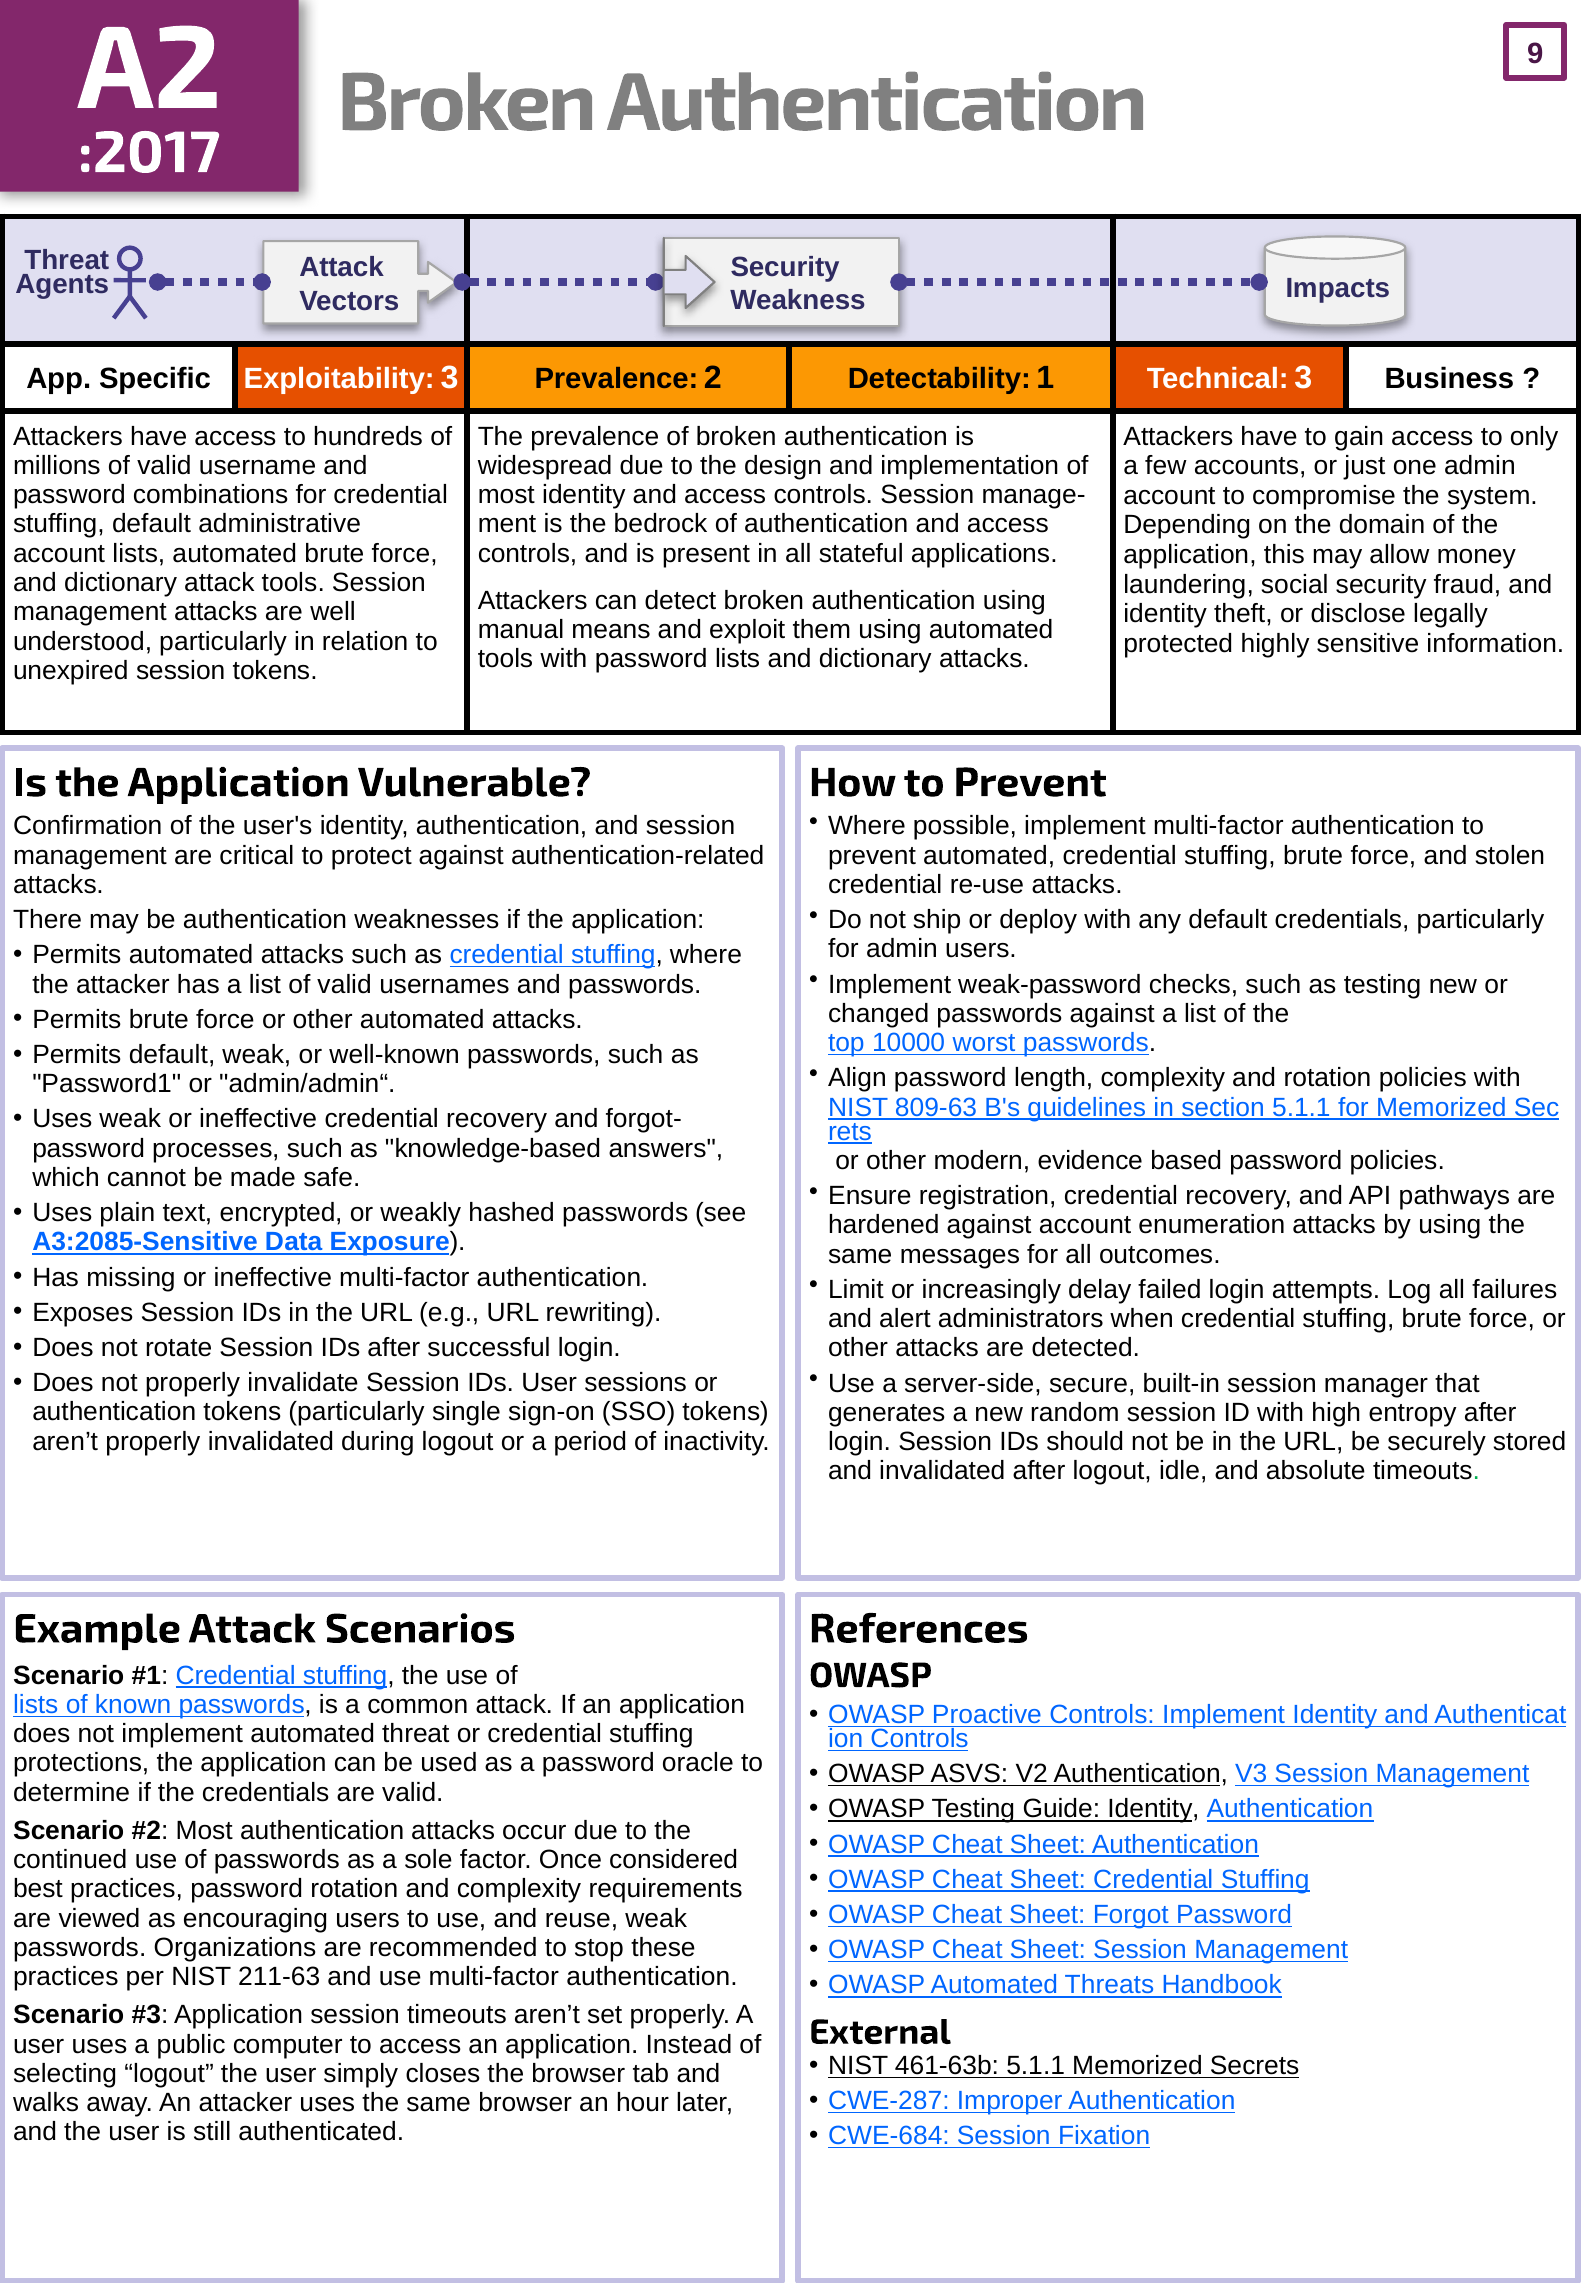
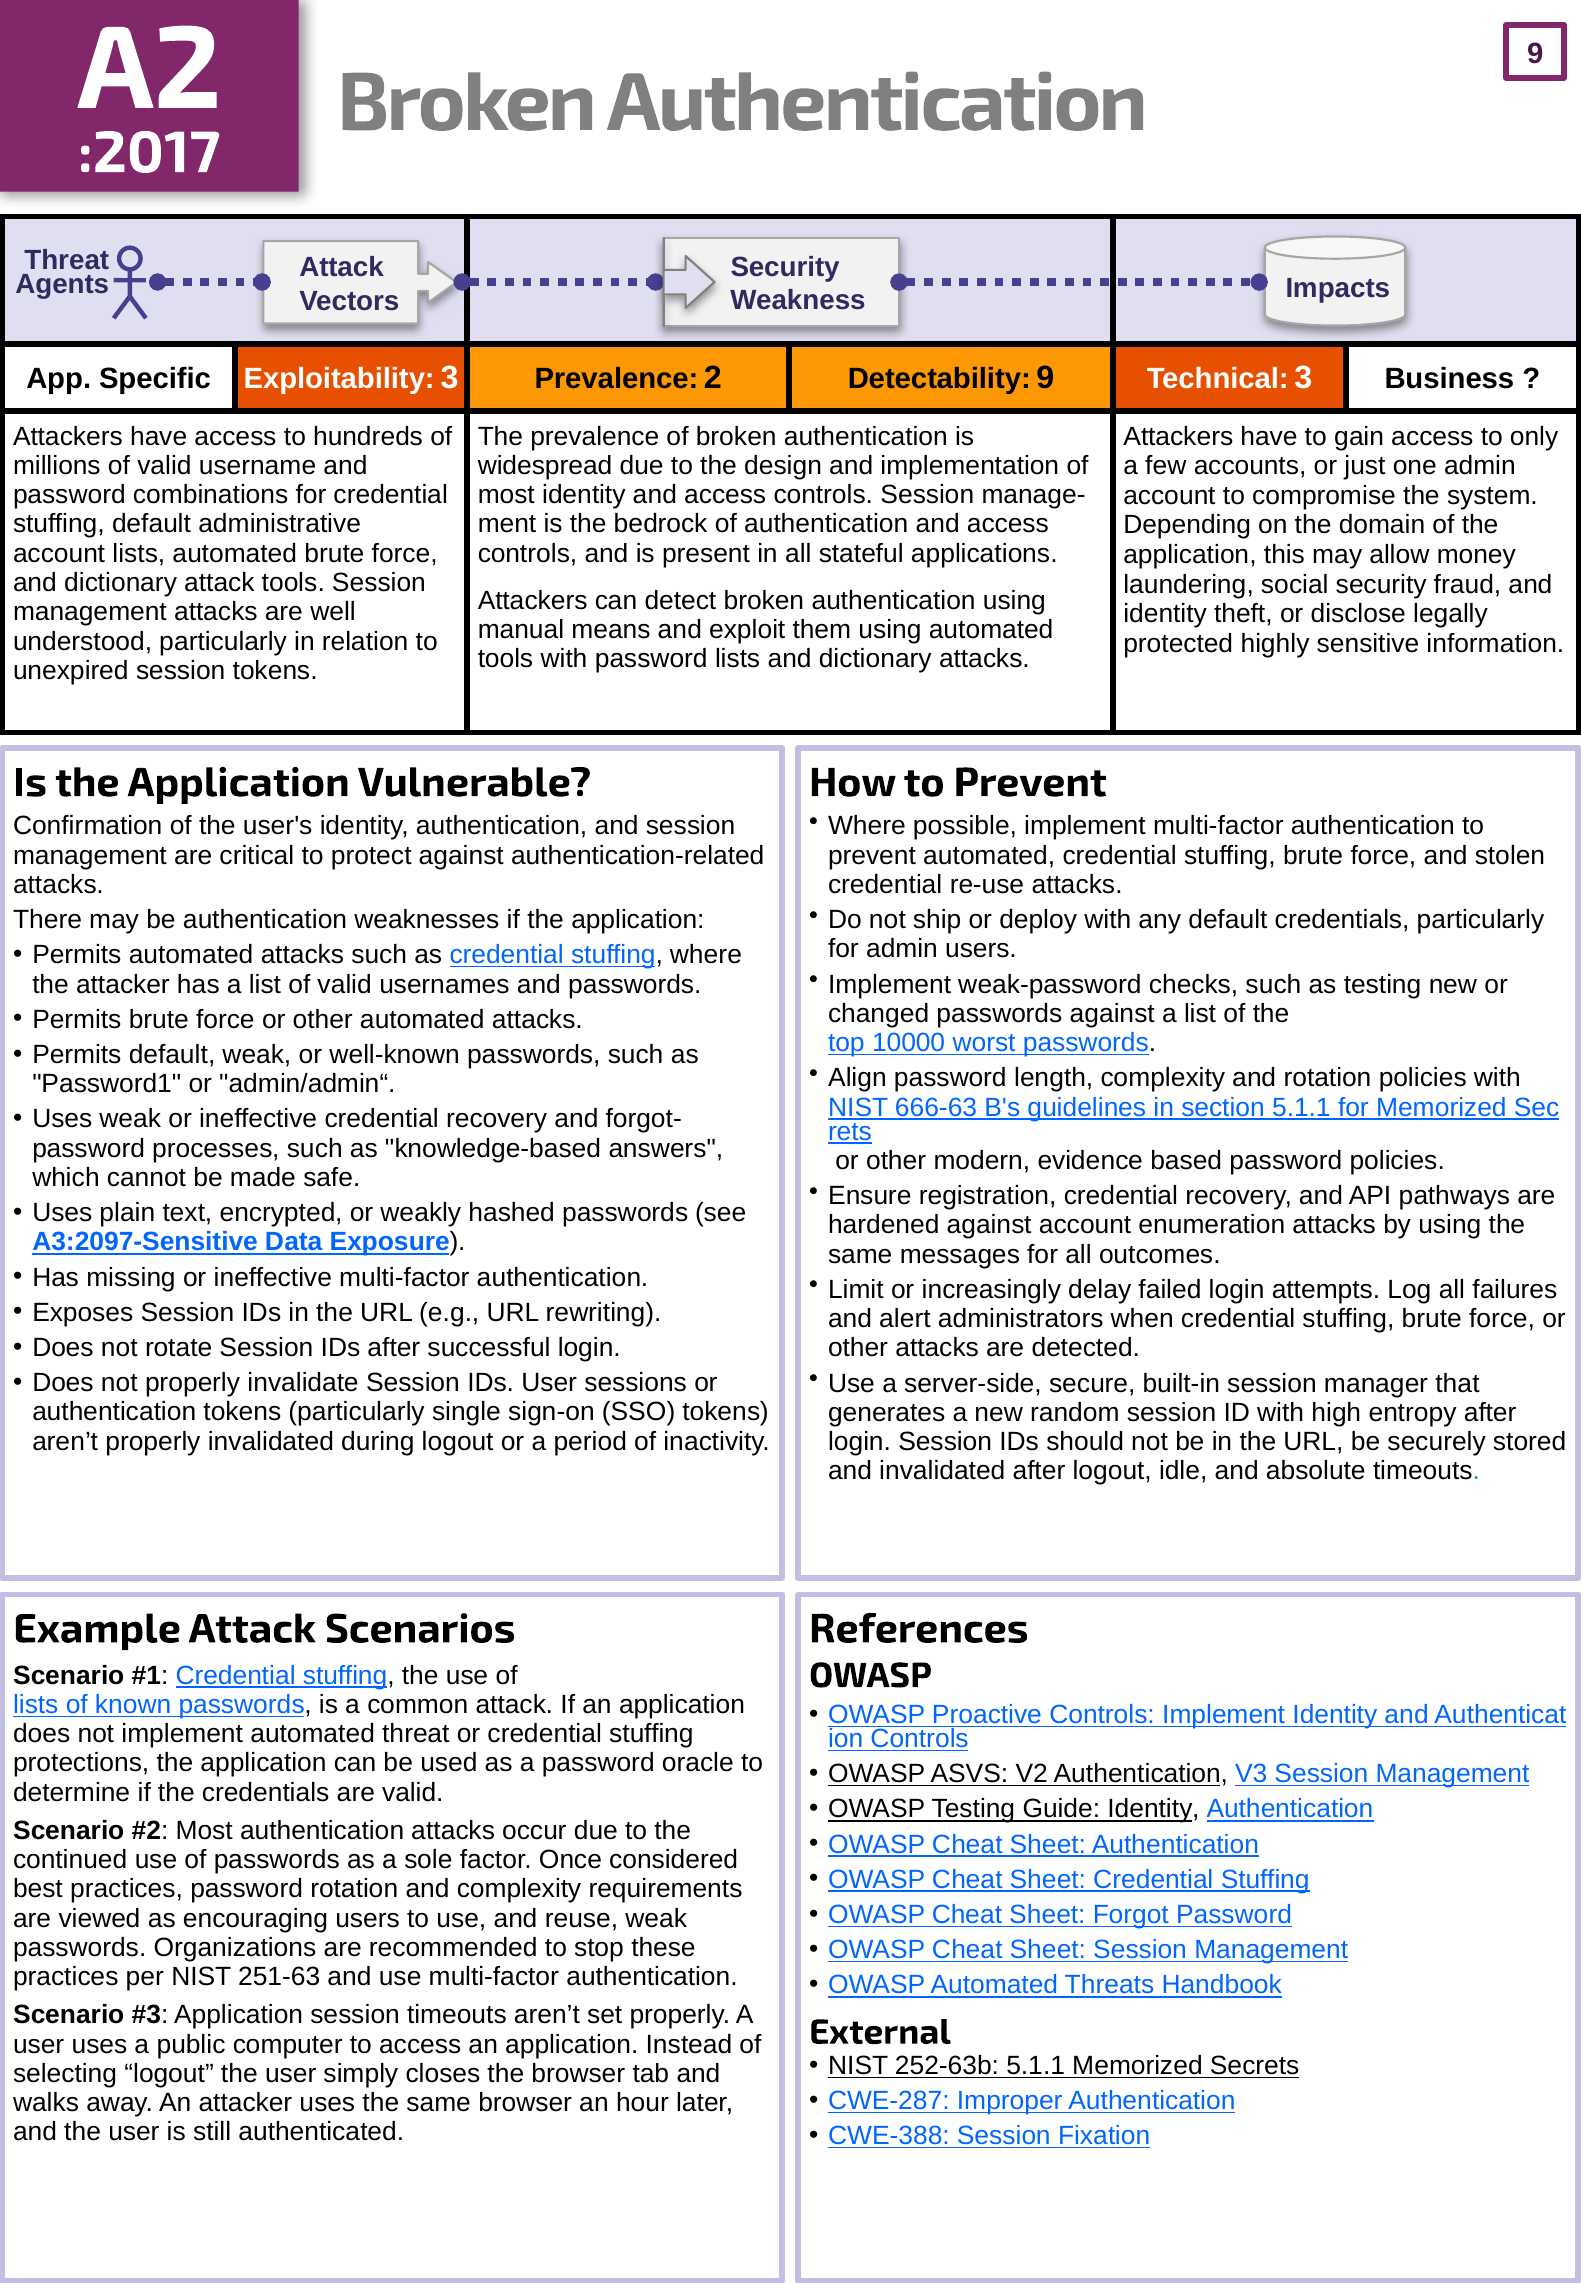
Detectability 1: 1 -> 9 (1045, 378)
809-63: 809-63 -> 666-63 (936, 1108)
A3:2085-Sensitive: A3:2085-Sensitive -> A3:2097-Sensitive (145, 1243)
211-63: 211-63 -> 251-63 (279, 1978)
461-63b: 461-63b -> 252-63b (947, 2066)
CWE-684: CWE-684 -> CWE-388 (889, 2137)
